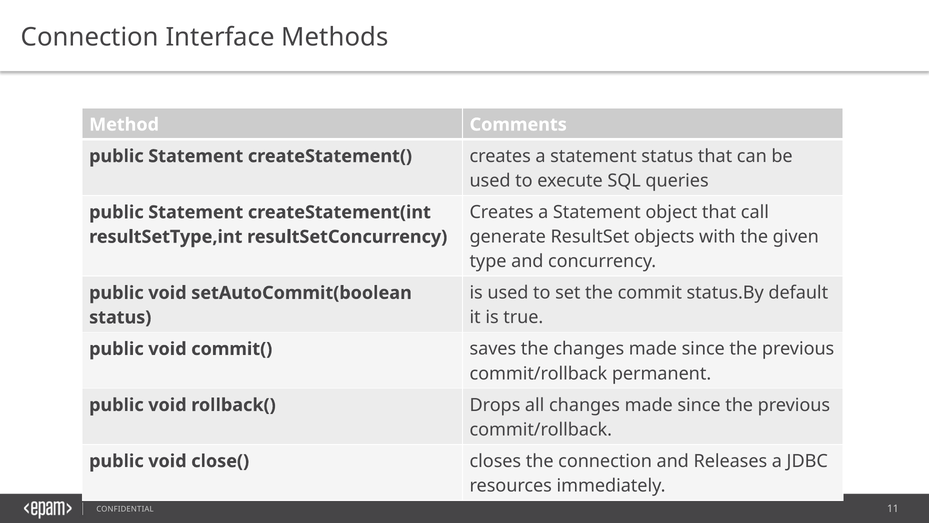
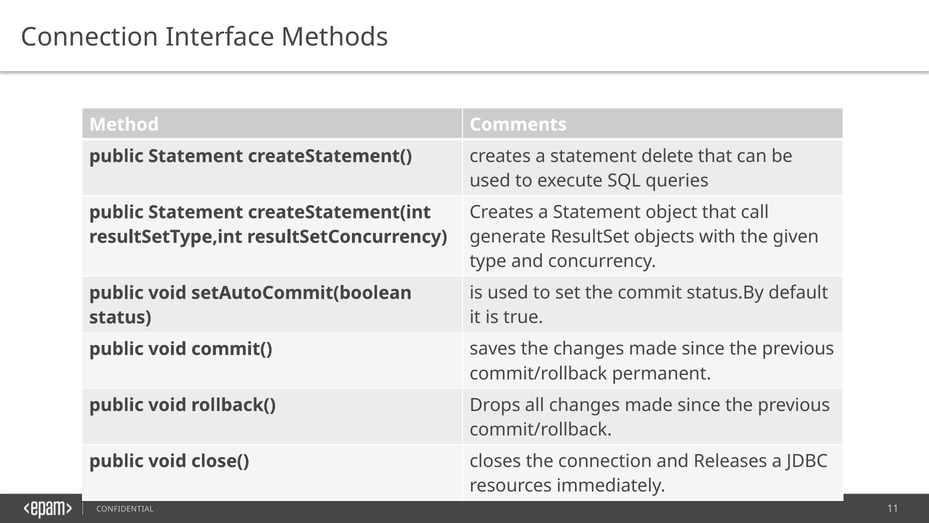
statement status: status -> delete (667, 156)
